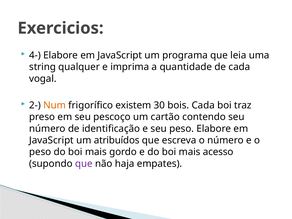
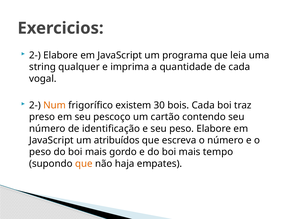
4-: 4- -> 2- (35, 55)
acesso: acesso -> tempo (218, 152)
que colour: purple -> orange (84, 164)
